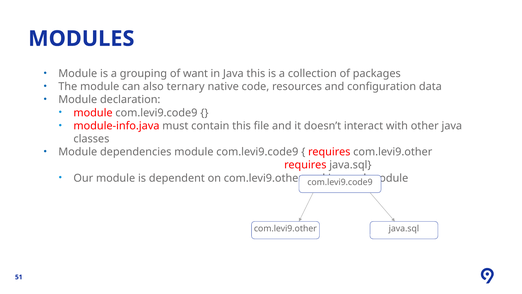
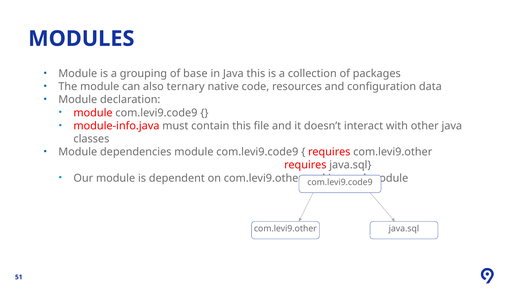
want: want -> base (195, 73)
